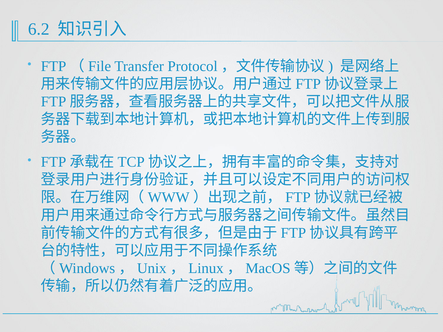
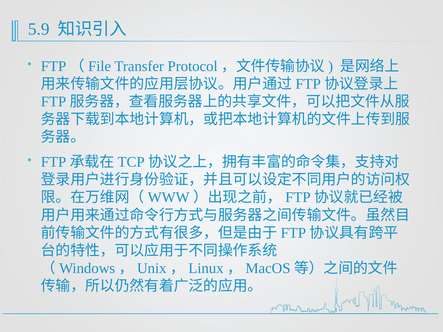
6.2: 6.2 -> 5.9 (39, 29)
